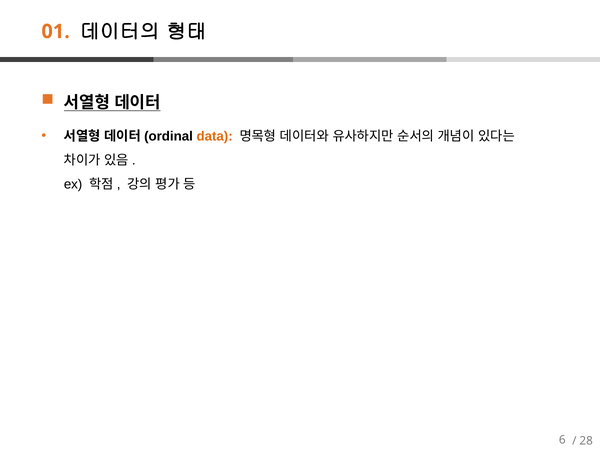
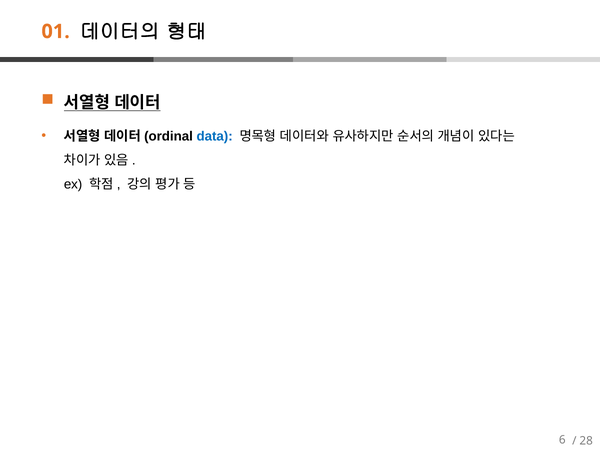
data colour: orange -> blue (215, 136)
